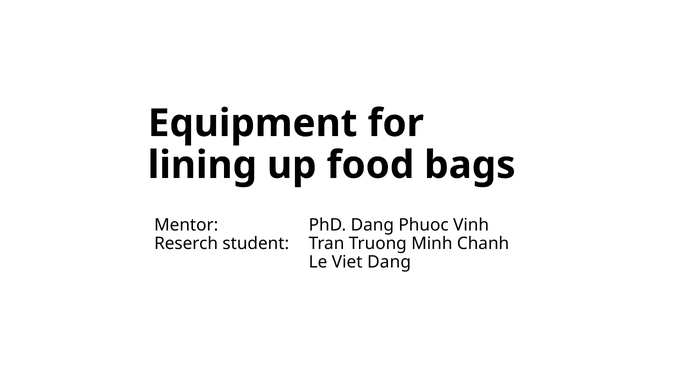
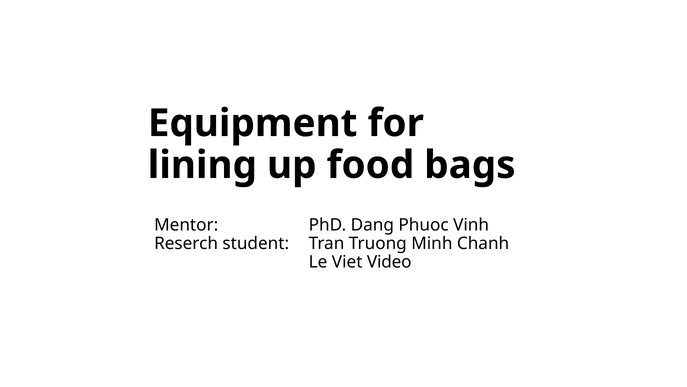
Viet Dang: Dang -> Video (389, 262)
